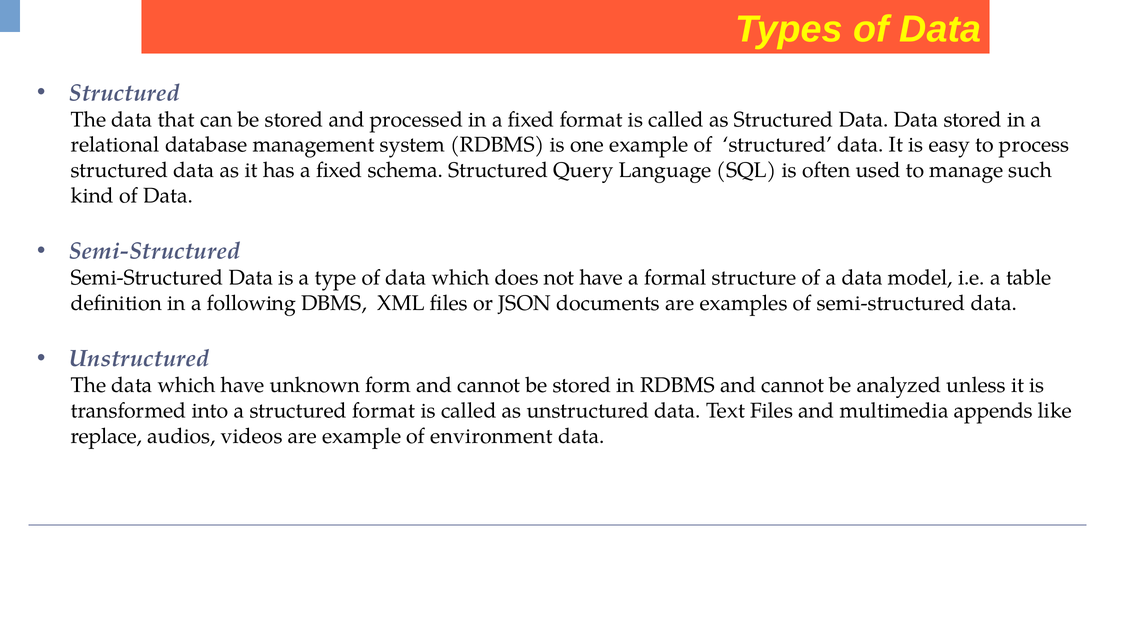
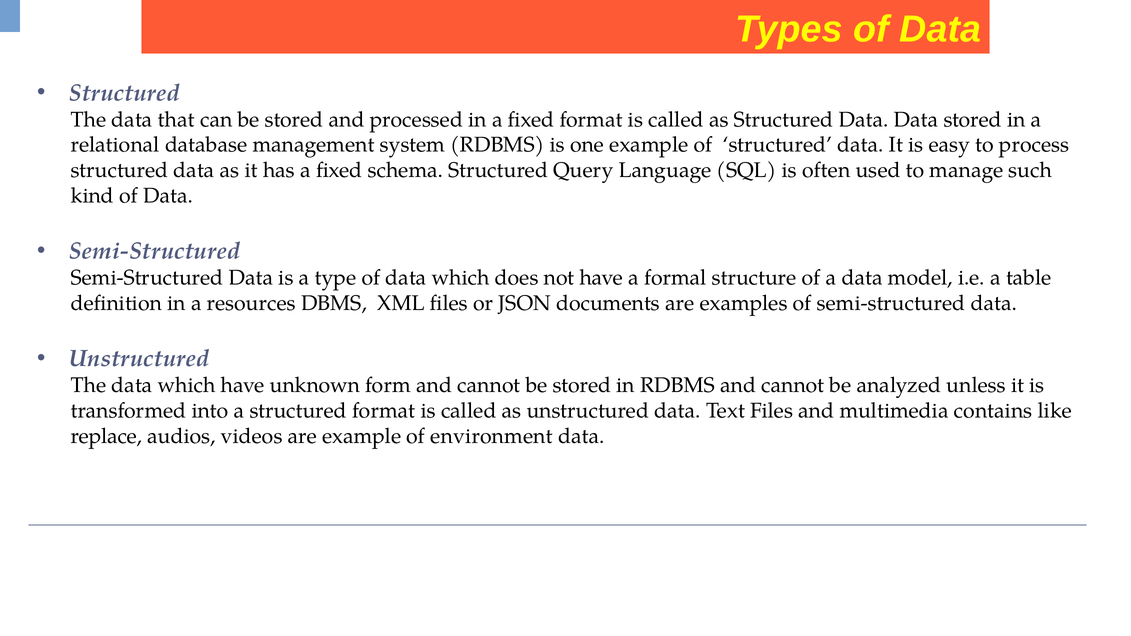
following: following -> resources (251, 303)
appends: appends -> contains (993, 411)
